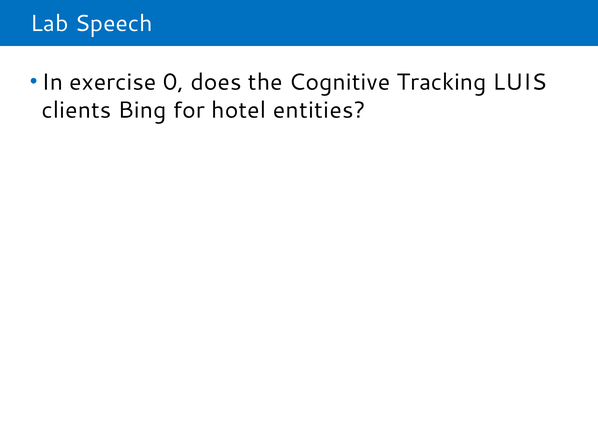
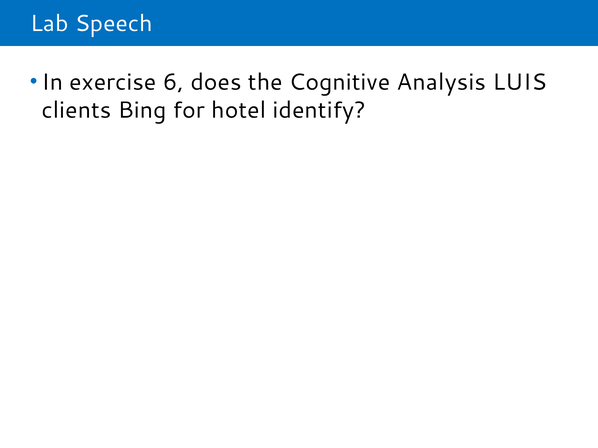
0: 0 -> 6 (173, 82)
Tracking: Tracking -> Analysis (441, 82)
entities: entities -> identify (319, 110)
